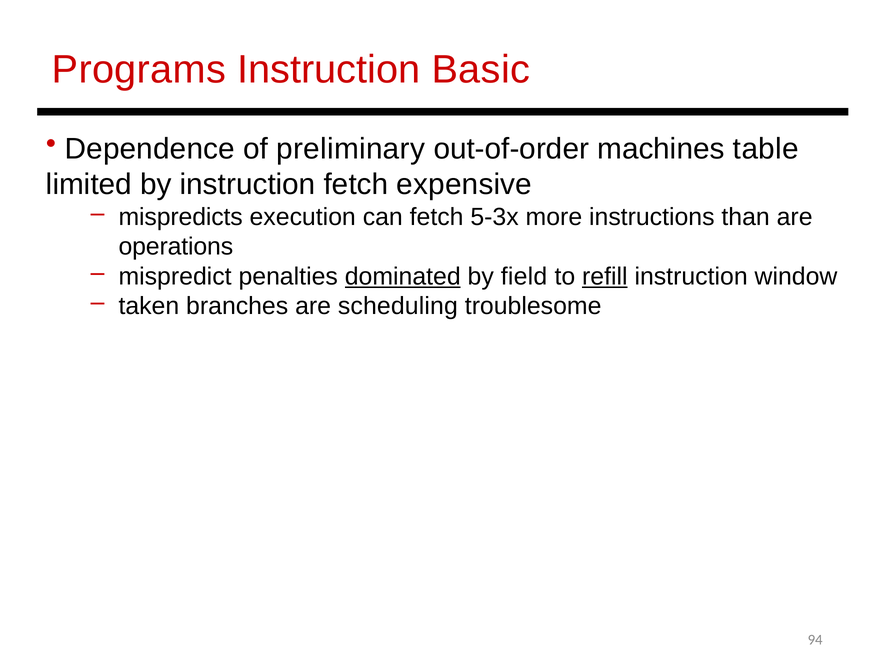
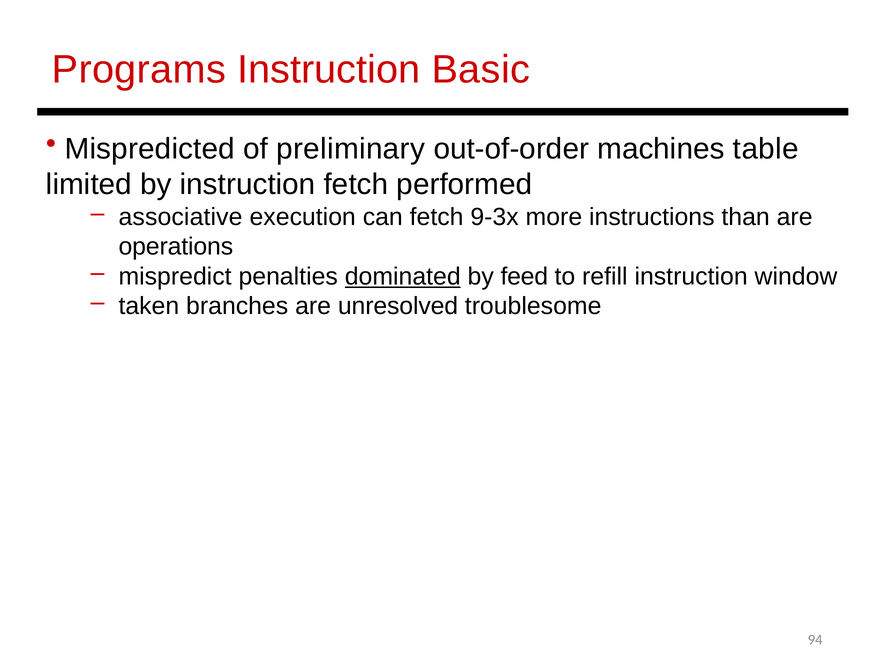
Dependence: Dependence -> Mispredicted (150, 149)
expensive: expensive -> performed (464, 184)
mispredicts: mispredicts -> associative (181, 217)
5-3x: 5-3x -> 9-3x (495, 217)
field: field -> feed (524, 276)
refill underline: present -> none (605, 276)
scheduling: scheduling -> unresolved (398, 306)
